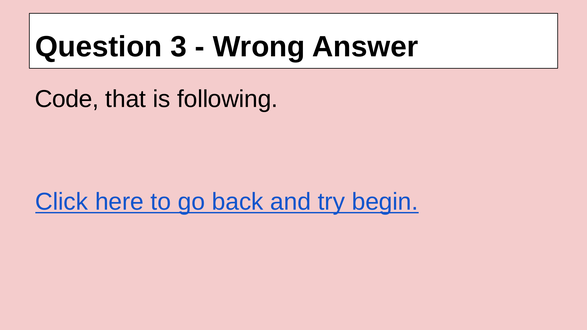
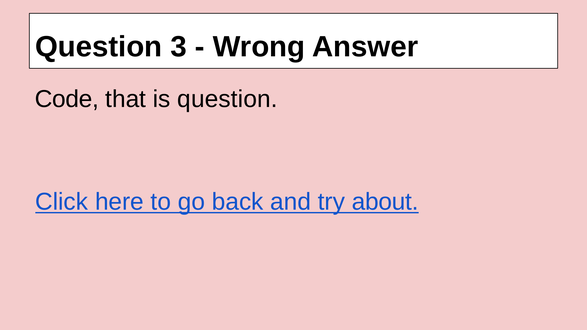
is following: following -> question (227, 99)
begin: begin -> about (385, 202)
